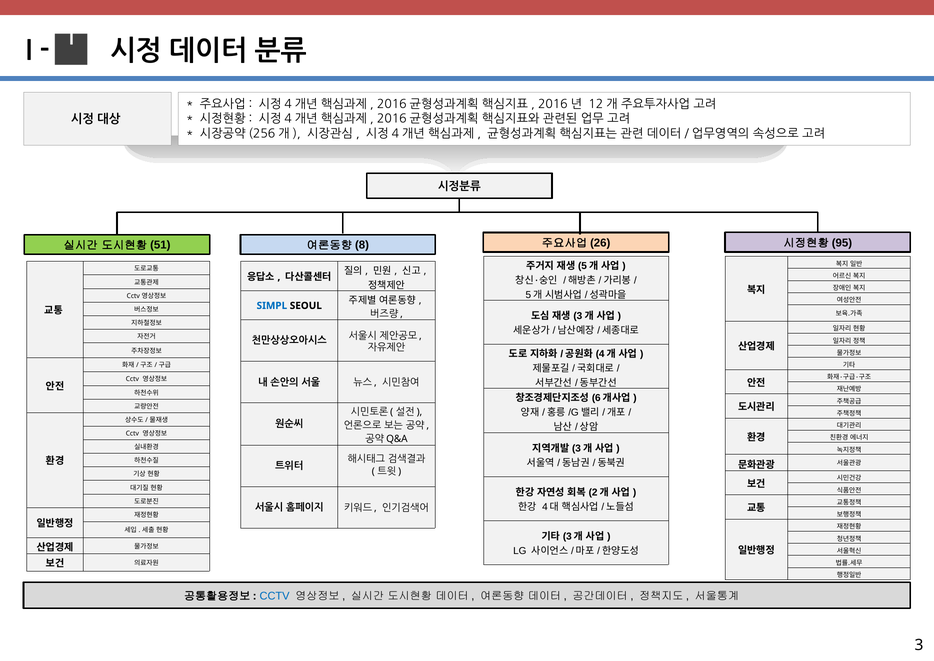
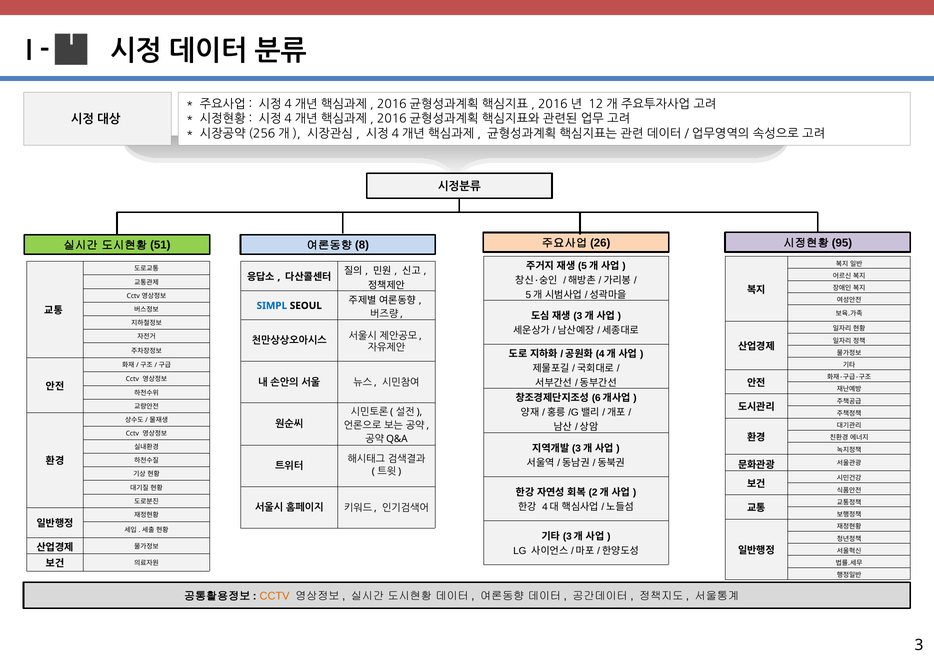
CCTV colour: blue -> orange (275, 596)
